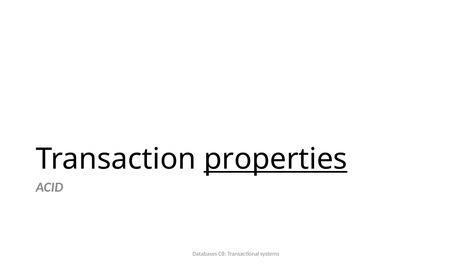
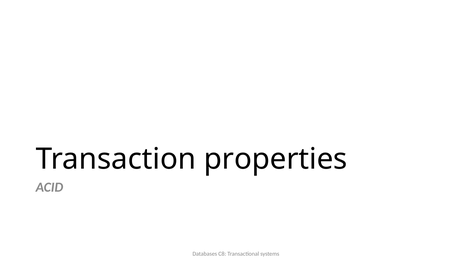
properties underline: present -> none (276, 159)
